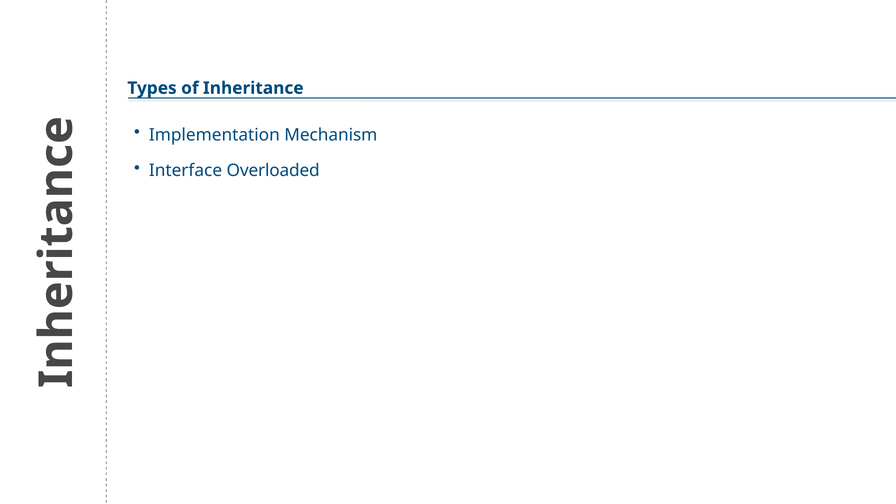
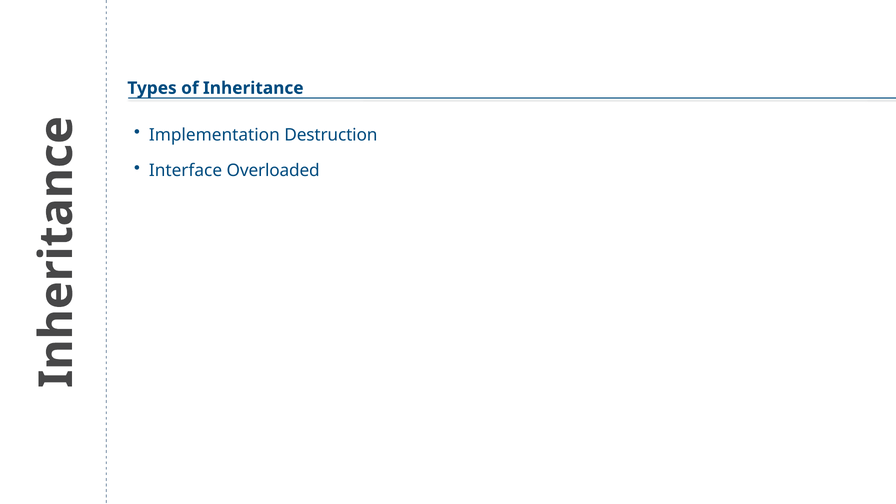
Mechanism: Mechanism -> Destruction (331, 135)
